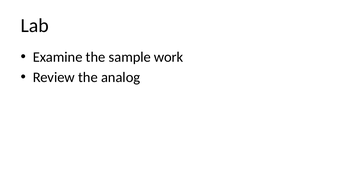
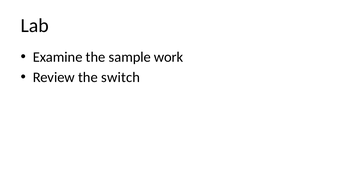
analog: analog -> switch (121, 77)
